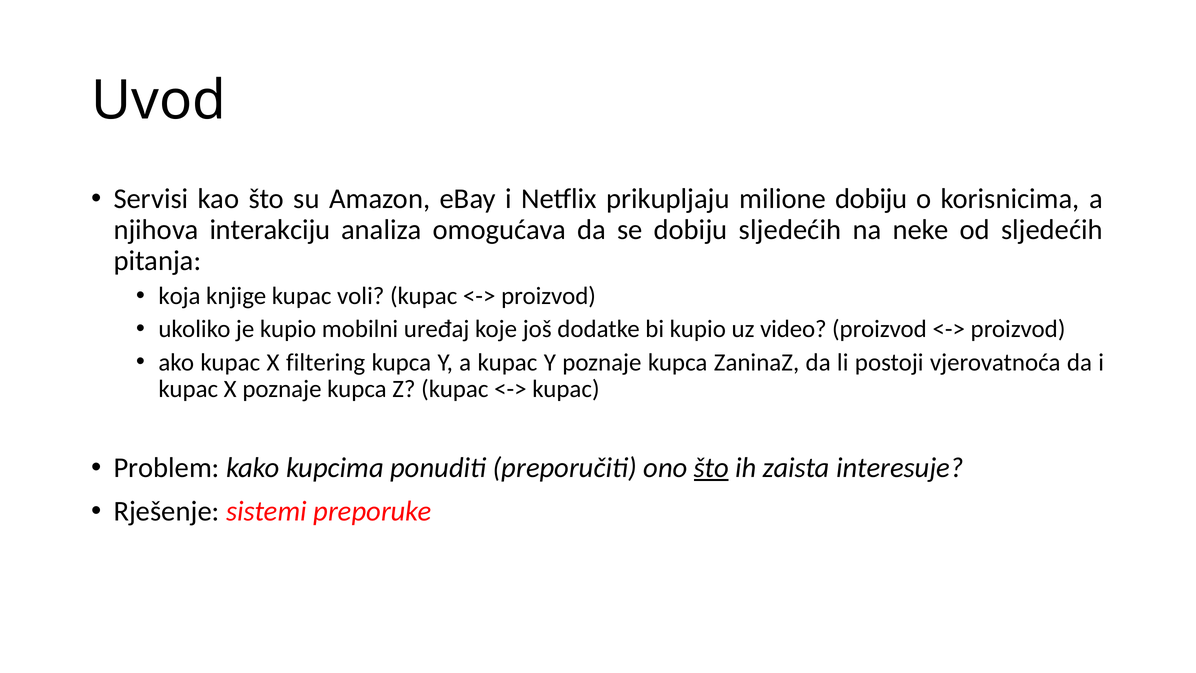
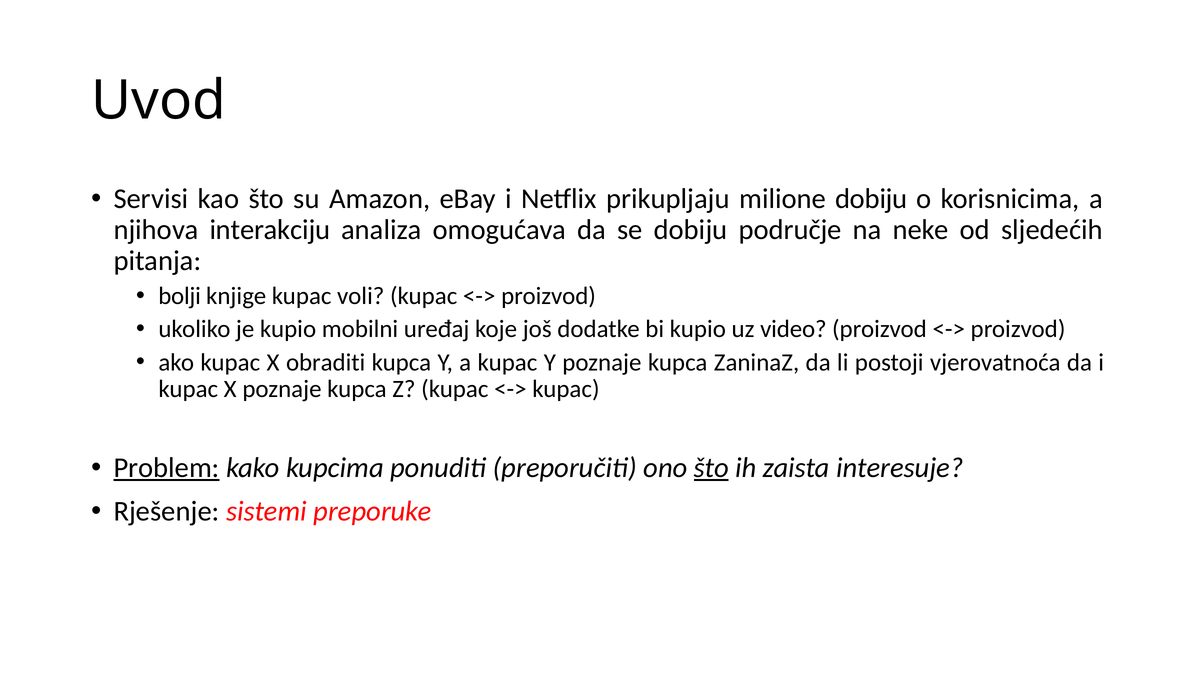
dobiju sljedećih: sljedećih -> područje (790, 230)
koja: koja -> bolji (180, 296)
filtering: filtering -> obraditi (326, 362)
Problem underline: none -> present (167, 468)
